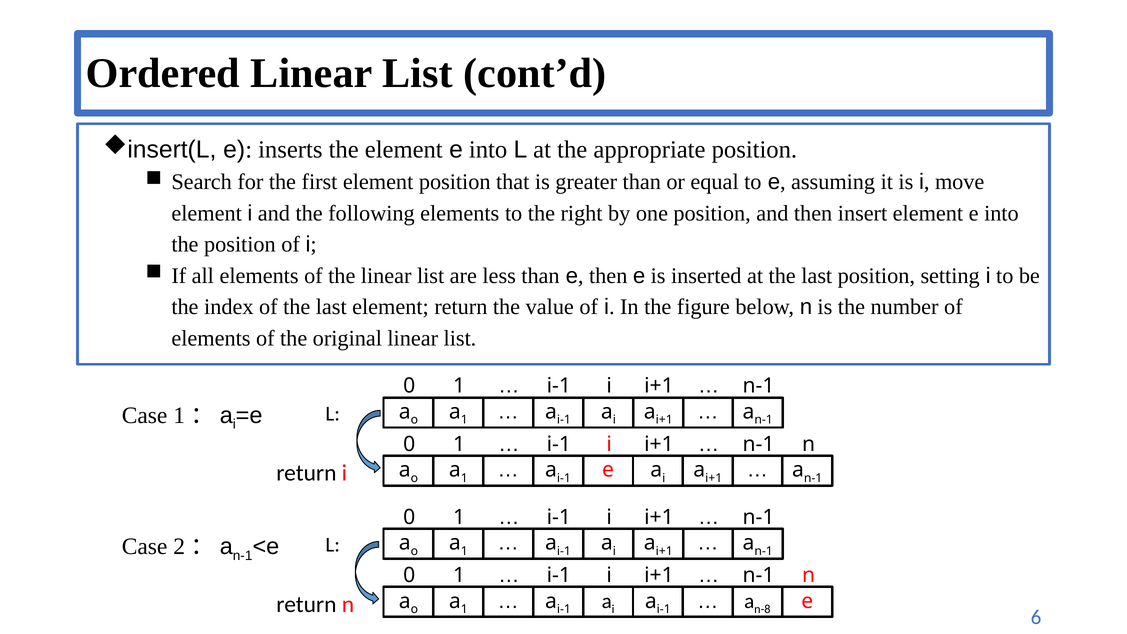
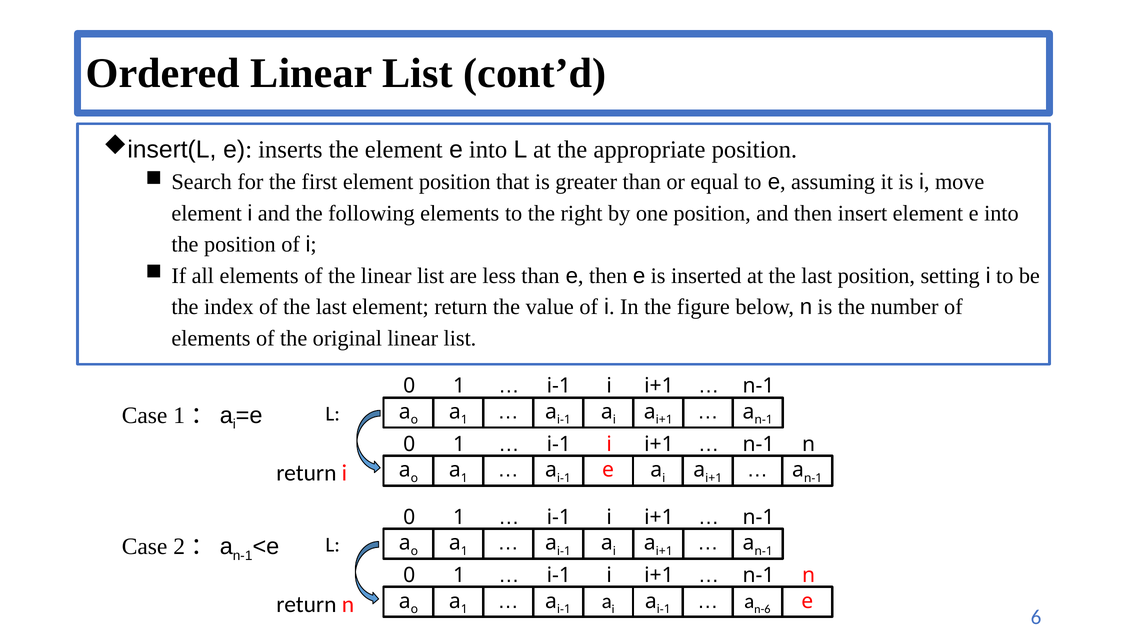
n-8: n-8 -> n-6 (762, 609)
